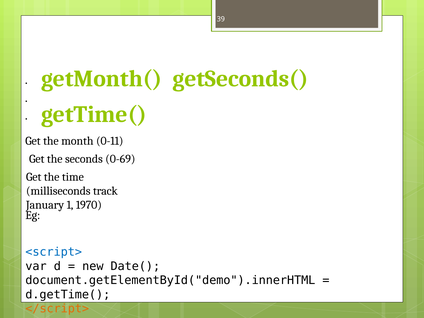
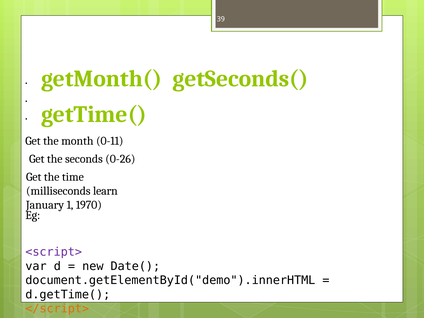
0-69: 0-69 -> 0-26 (120, 159)
track: track -> learn (105, 191)
<script> colour: blue -> purple (54, 252)
